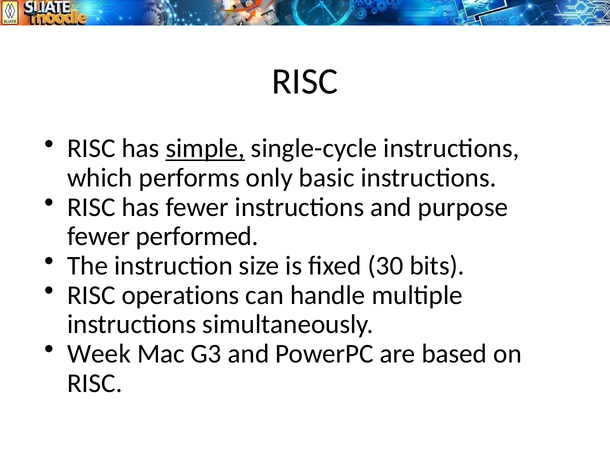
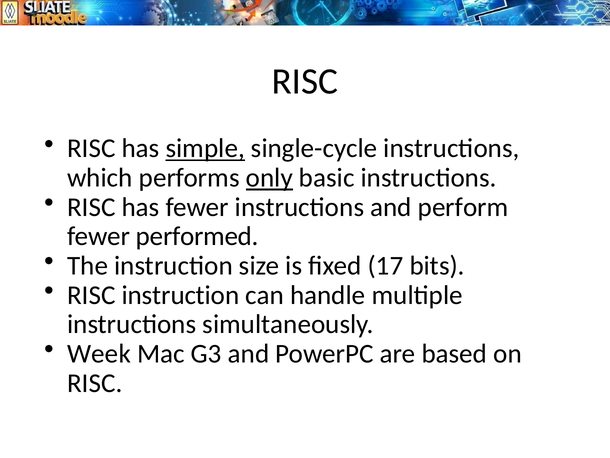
only underline: none -> present (269, 178)
purpose: purpose -> perform (463, 207)
30: 30 -> 17 (386, 266)
RISC operations: operations -> instruction (181, 295)
